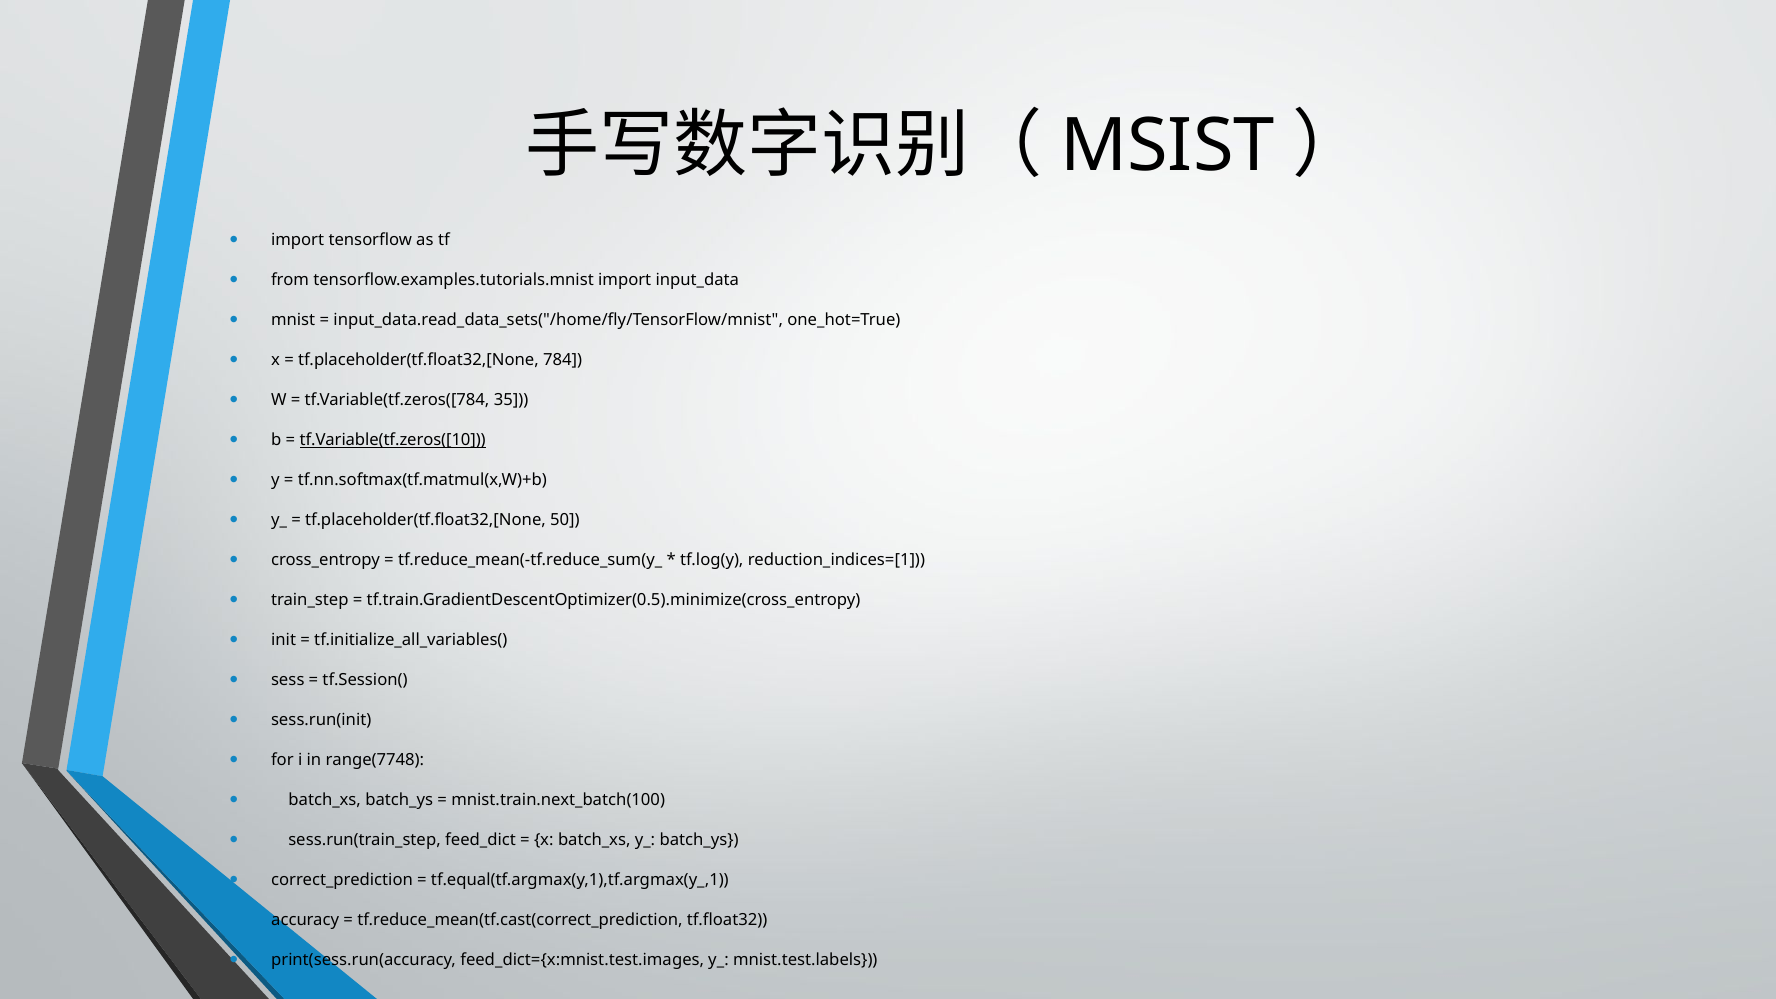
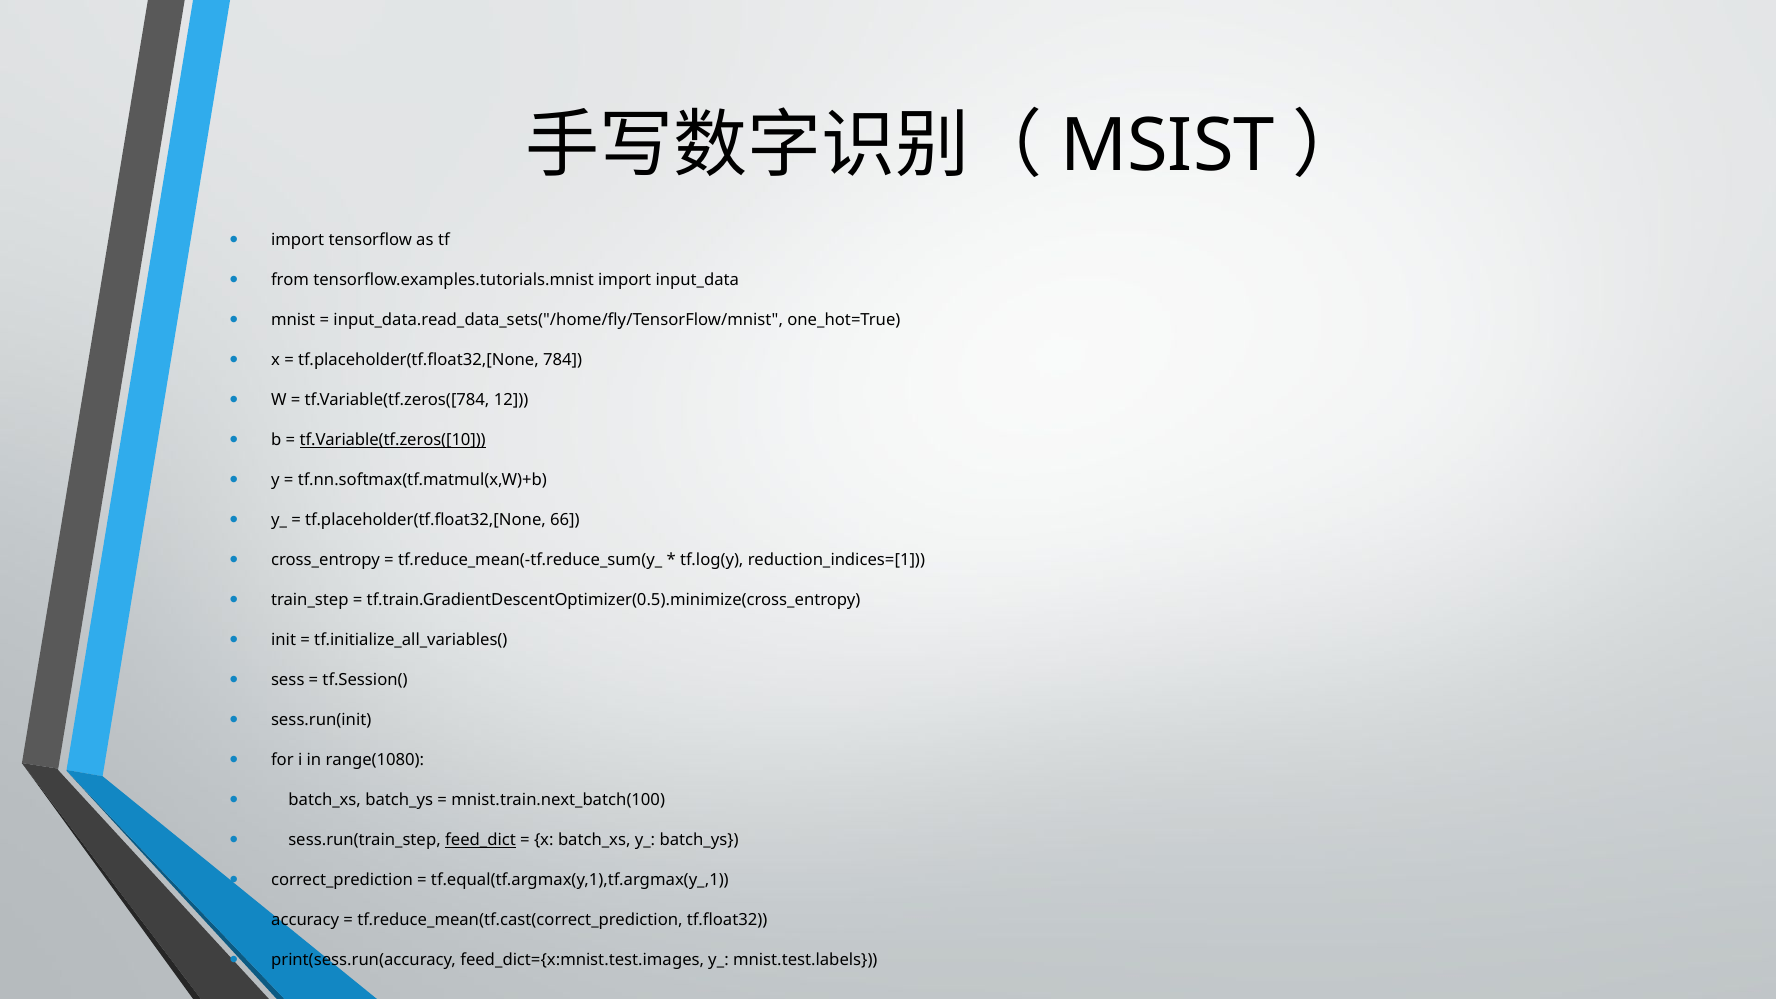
35: 35 -> 12 (511, 400)
50: 50 -> 66 (565, 520)
range(7748: range(7748 -> range(1080 (375, 760)
feed_dict underline: none -> present (481, 840)
